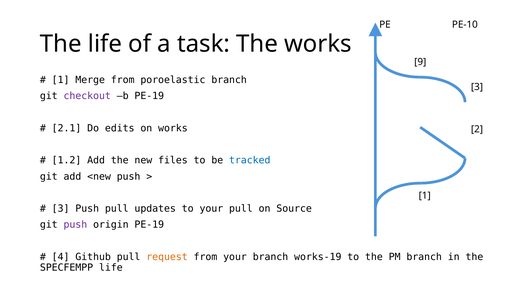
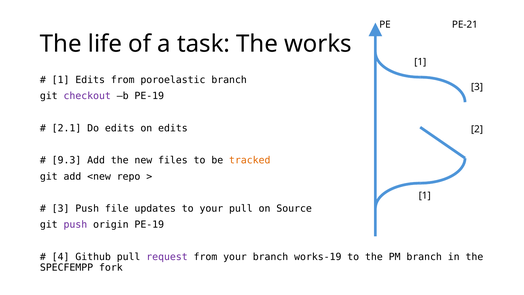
PE-10: PE-10 -> PE-21 (465, 24)
9: 9 -> 1 (420, 62)
1 Merge: Merge -> Edits (90, 80)
on works: works -> edits (173, 128)
1.2: 1.2 -> 9.3 (67, 160)
tracked colour: blue -> orange (250, 160)
<new push: push -> repo (129, 176)
Push pull: pull -> file (117, 208)
request colour: orange -> purple (167, 257)
SPECFEMPP life: life -> fork (111, 267)
